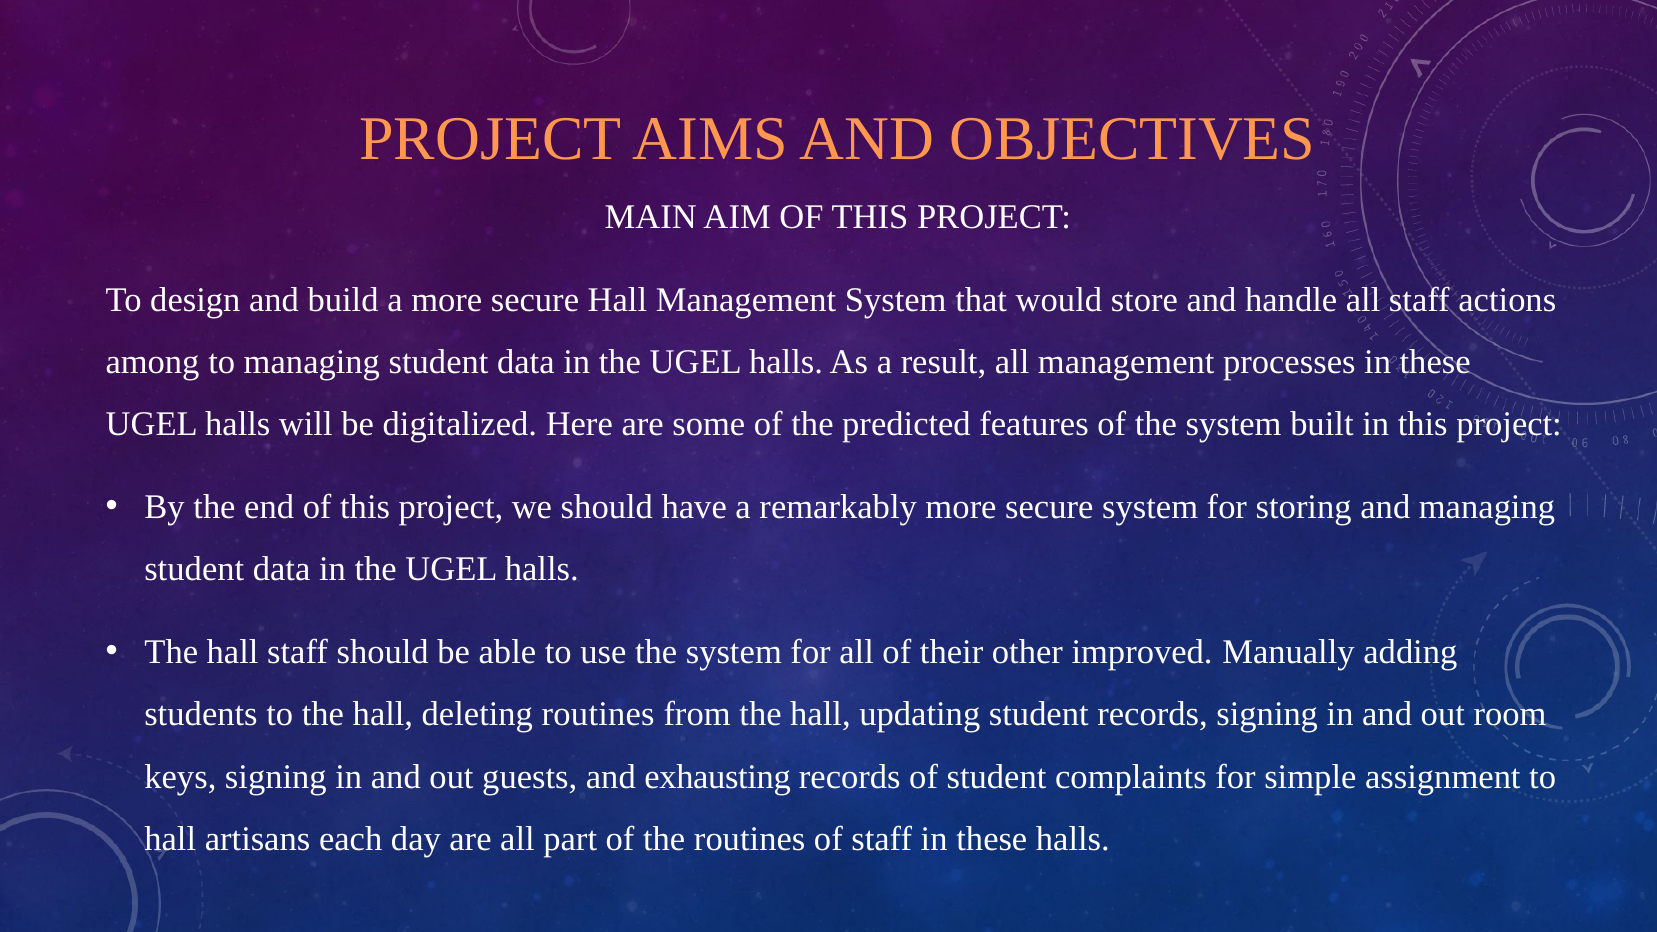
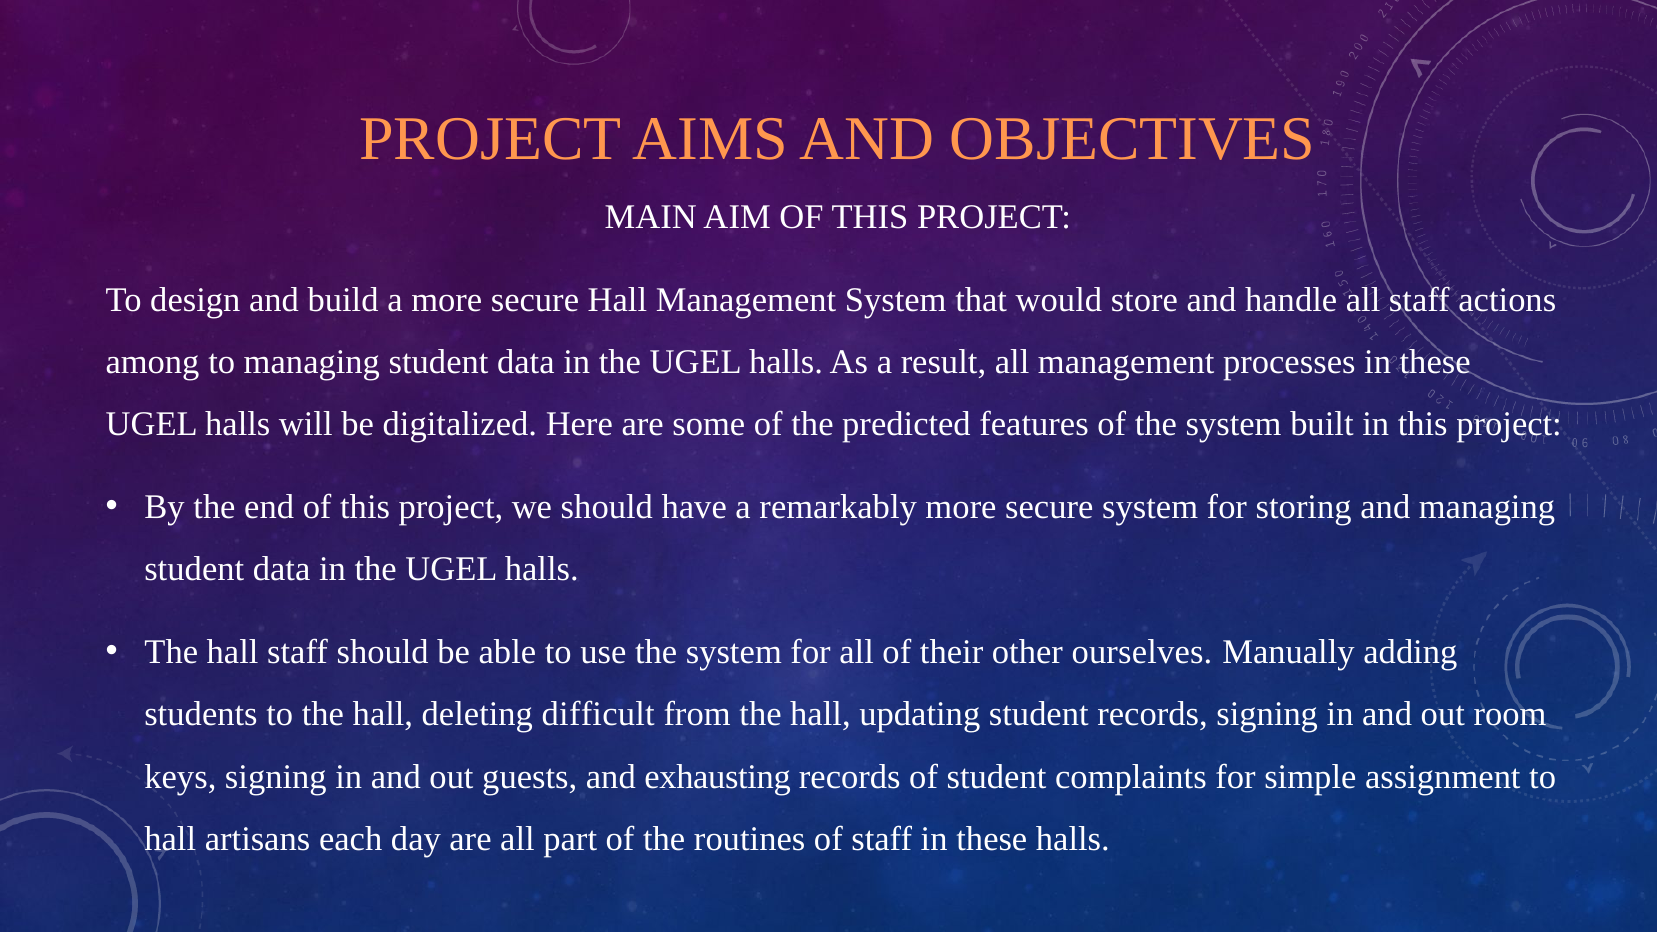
improved: improved -> ourselves (1142, 652)
deleting routines: routines -> difficult (598, 715)
